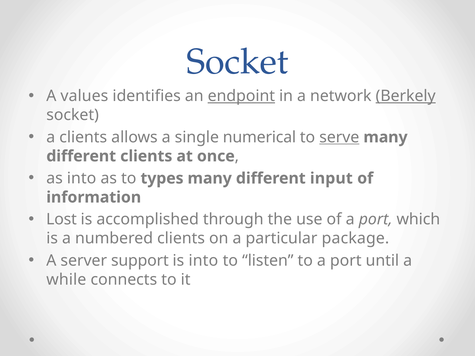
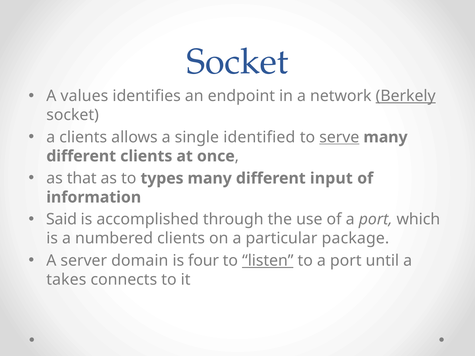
endpoint underline: present -> none (241, 96)
numerical: numerical -> identified (259, 137)
as into: into -> that (82, 178)
Lost: Lost -> Said (62, 220)
support: support -> domain (140, 261)
is into: into -> four (204, 261)
listen underline: none -> present (268, 261)
while: while -> takes (66, 280)
